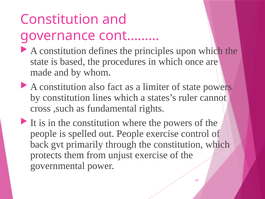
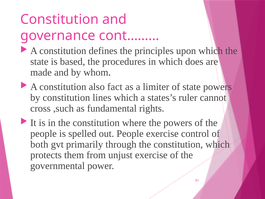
once: once -> does (194, 62)
back: back -> both (39, 144)
